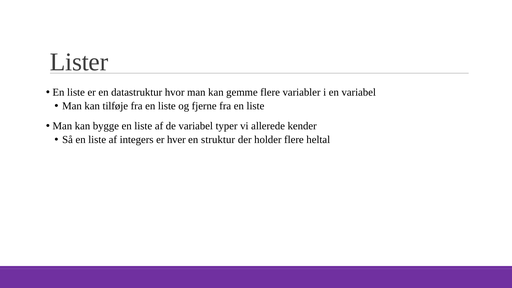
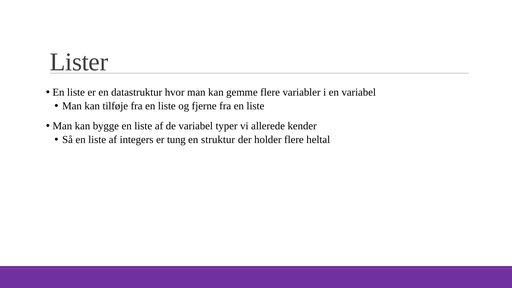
hver: hver -> tung (176, 140)
